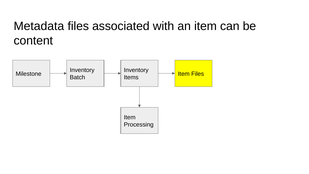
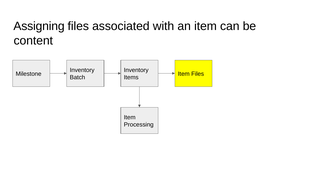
Metadata: Metadata -> Assigning (39, 26)
